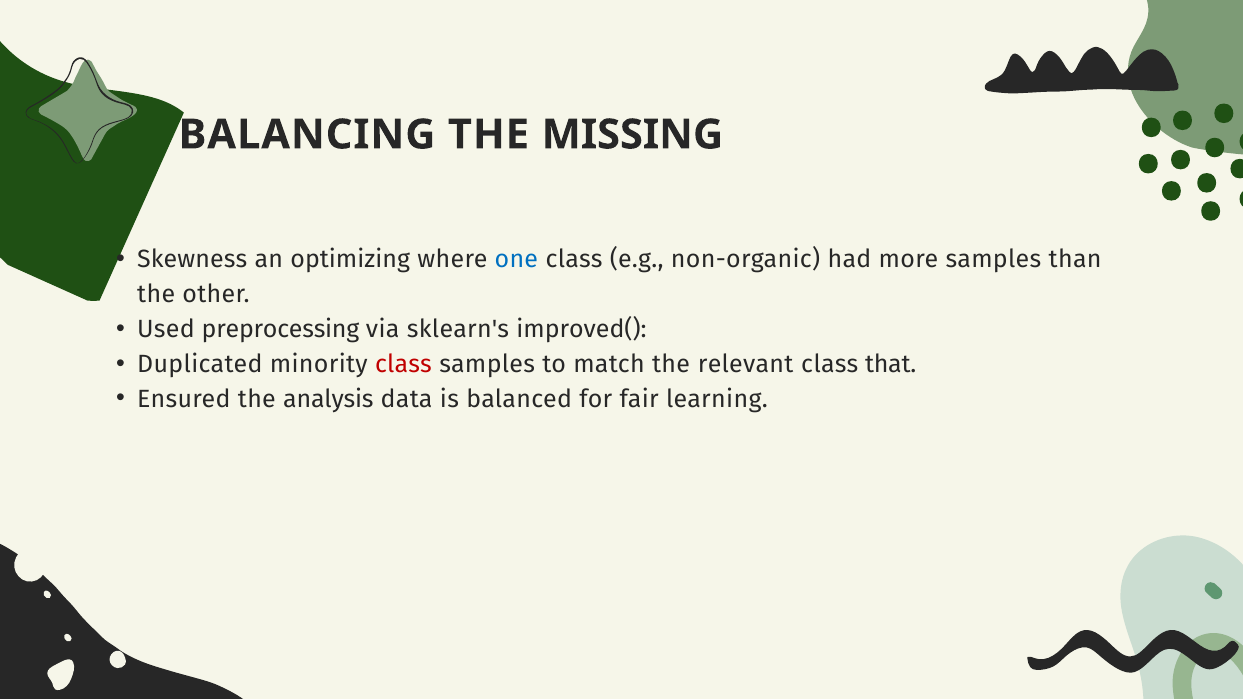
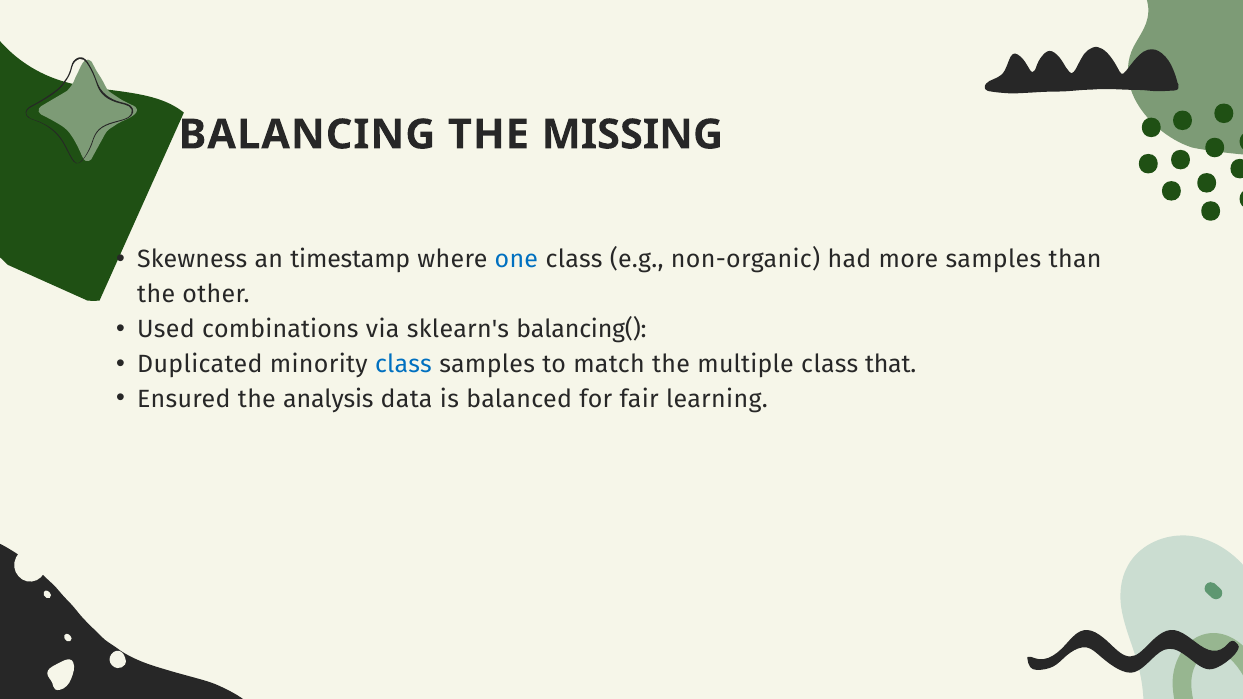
optimizing: optimizing -> timestamp (350, 260)
preprocessing: preprocessing -> combinations (280, 329)
improved(: improved( -> balancing( (582, 329)
class colour: red -> blue (403, 364)
relevant: relevant -> multiple (746, 364)
